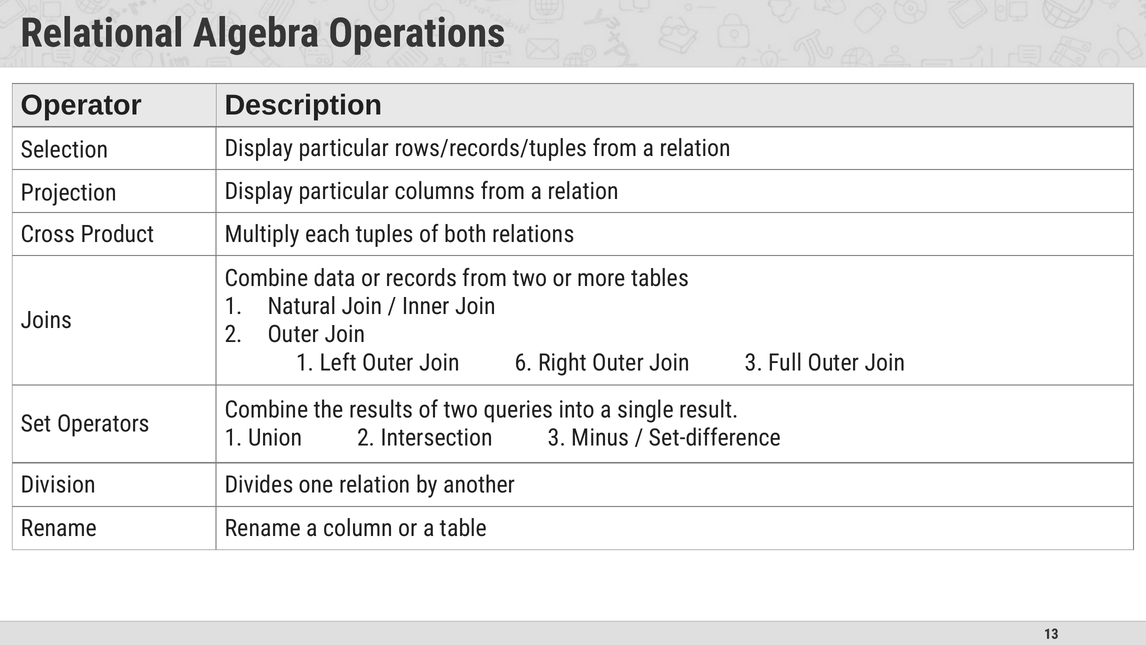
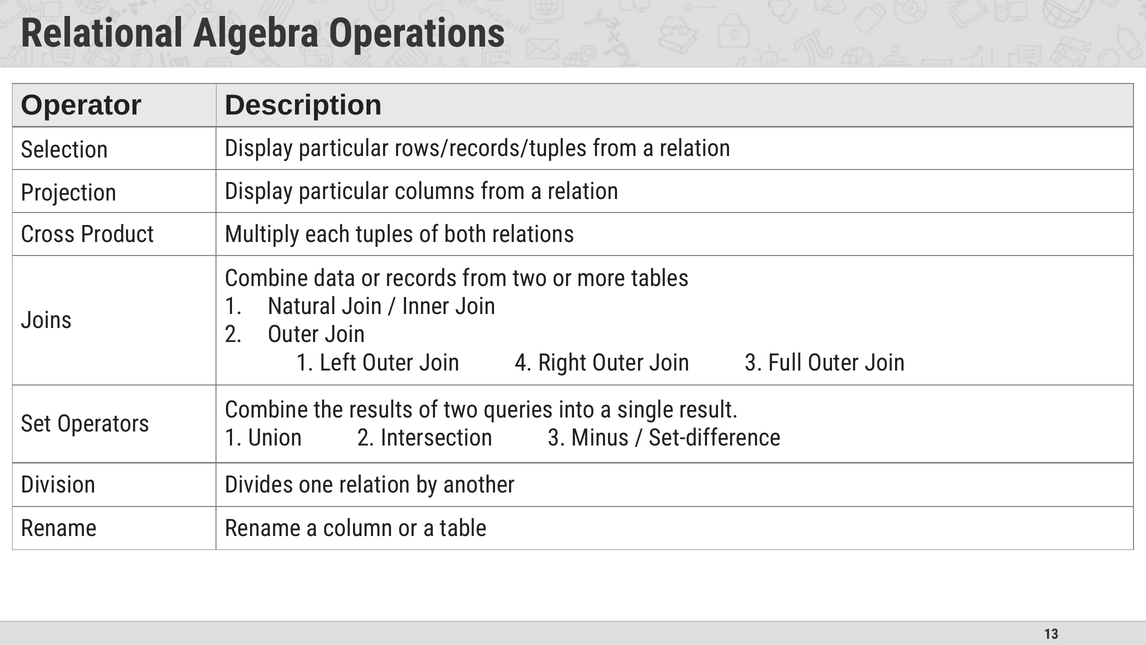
6: 6 -> 4 (524, 362)
